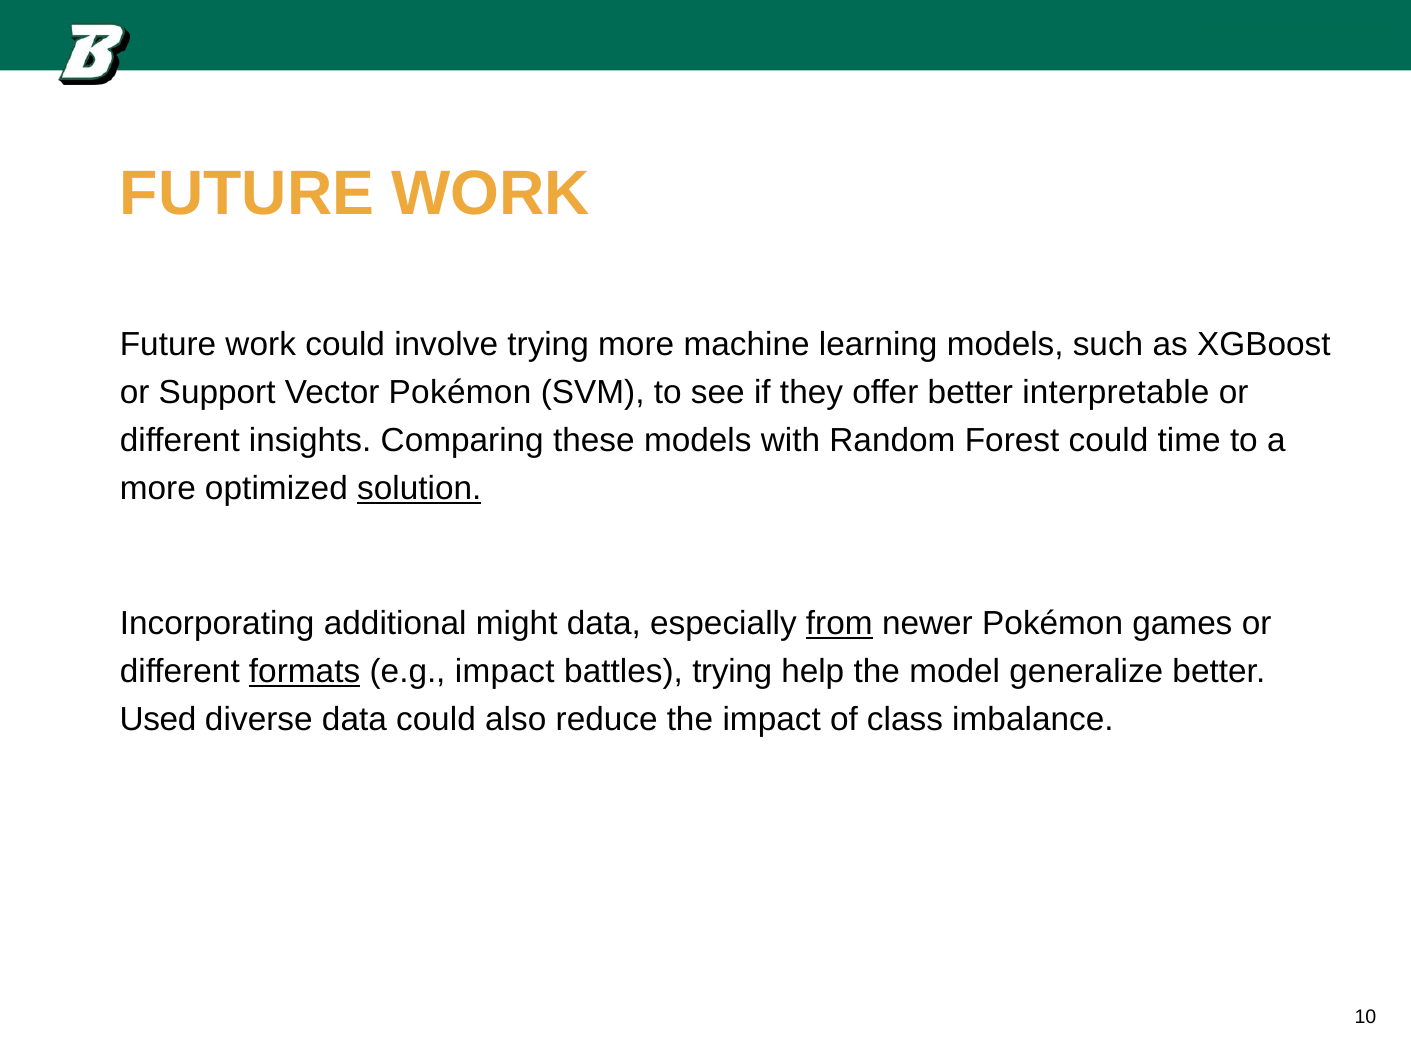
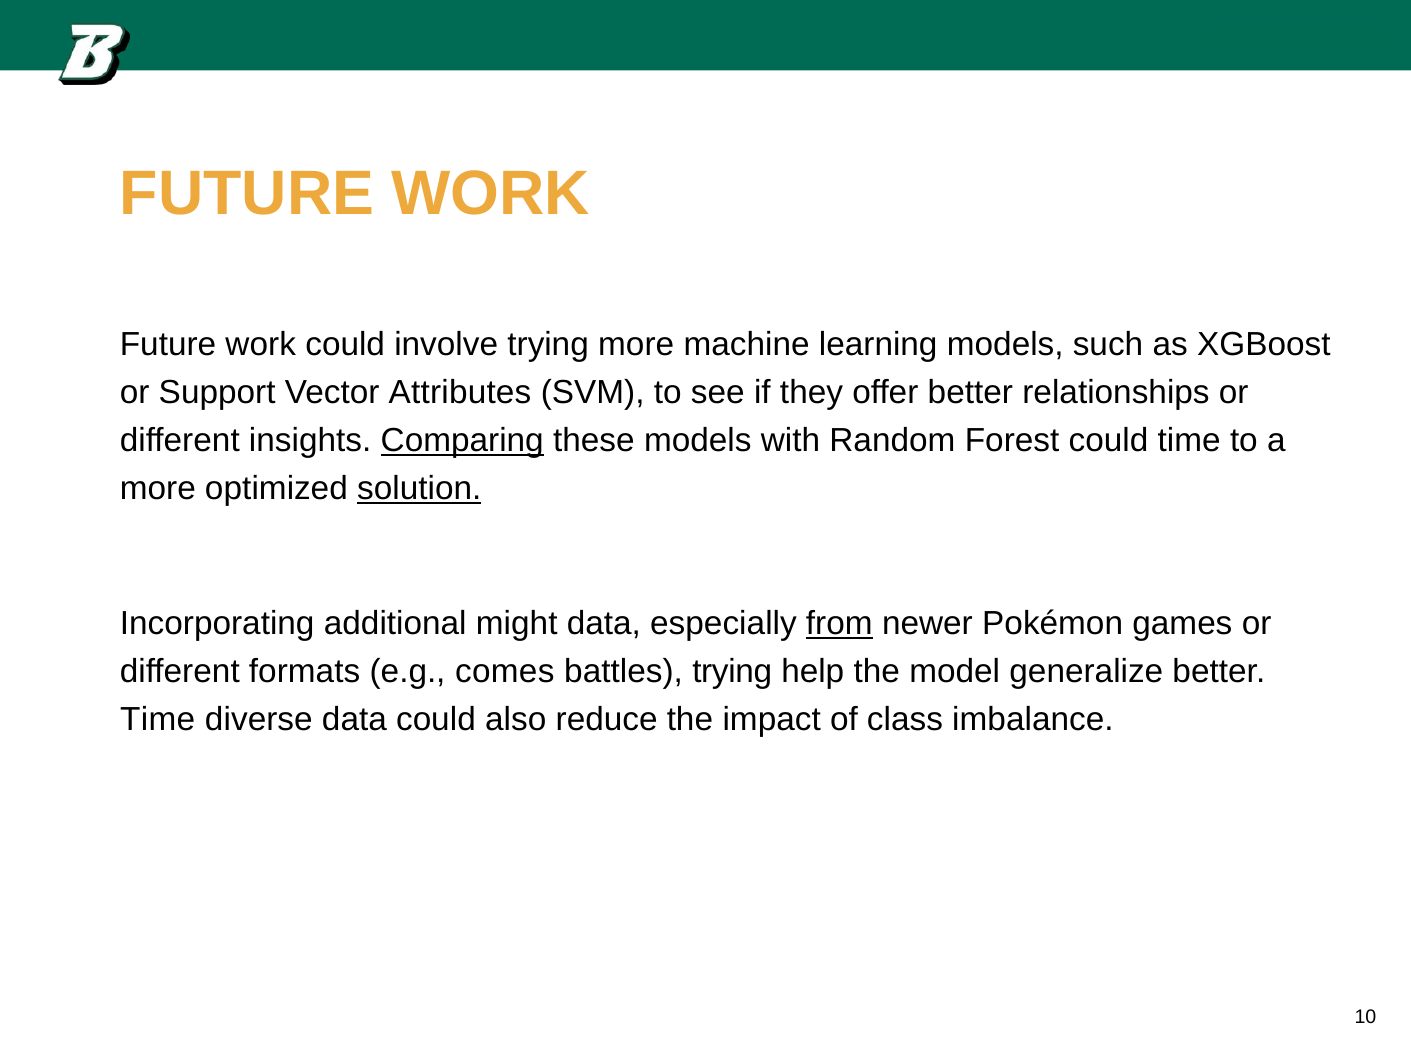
Vector Pokémon: Pokémon -> Attributes (460, 393)
interpretable: interpretable -> relationships (1116, 393)
Comparing underline: none -> present (462, 441)
formats underline: present -> none (305, 672)
e.g impact: impact -> comes (505, 672)
Used: Used -> Time (158, 720)
